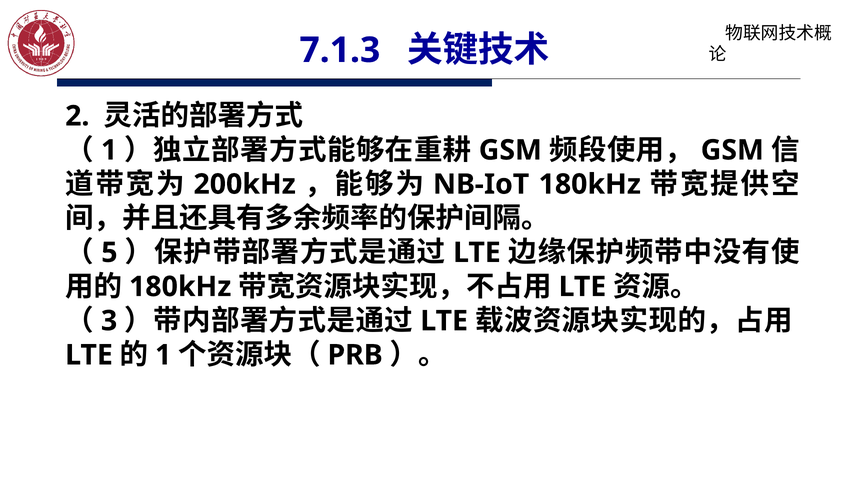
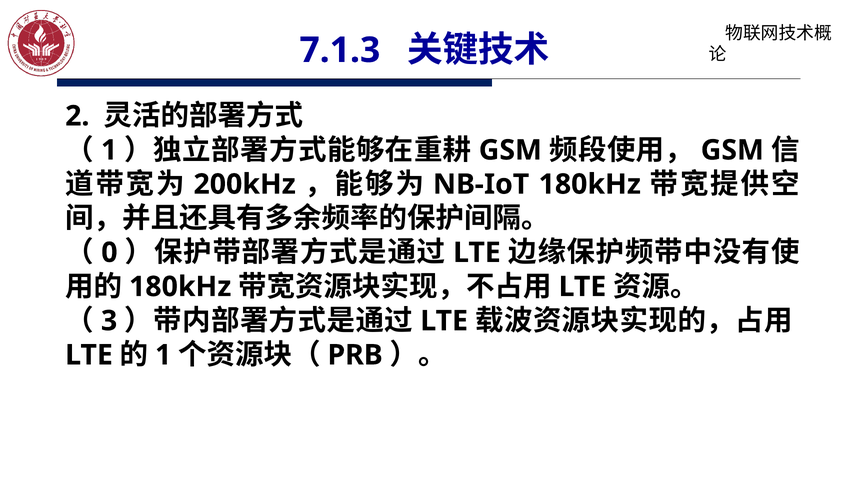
5: 5 -> 0 (109, 253)
